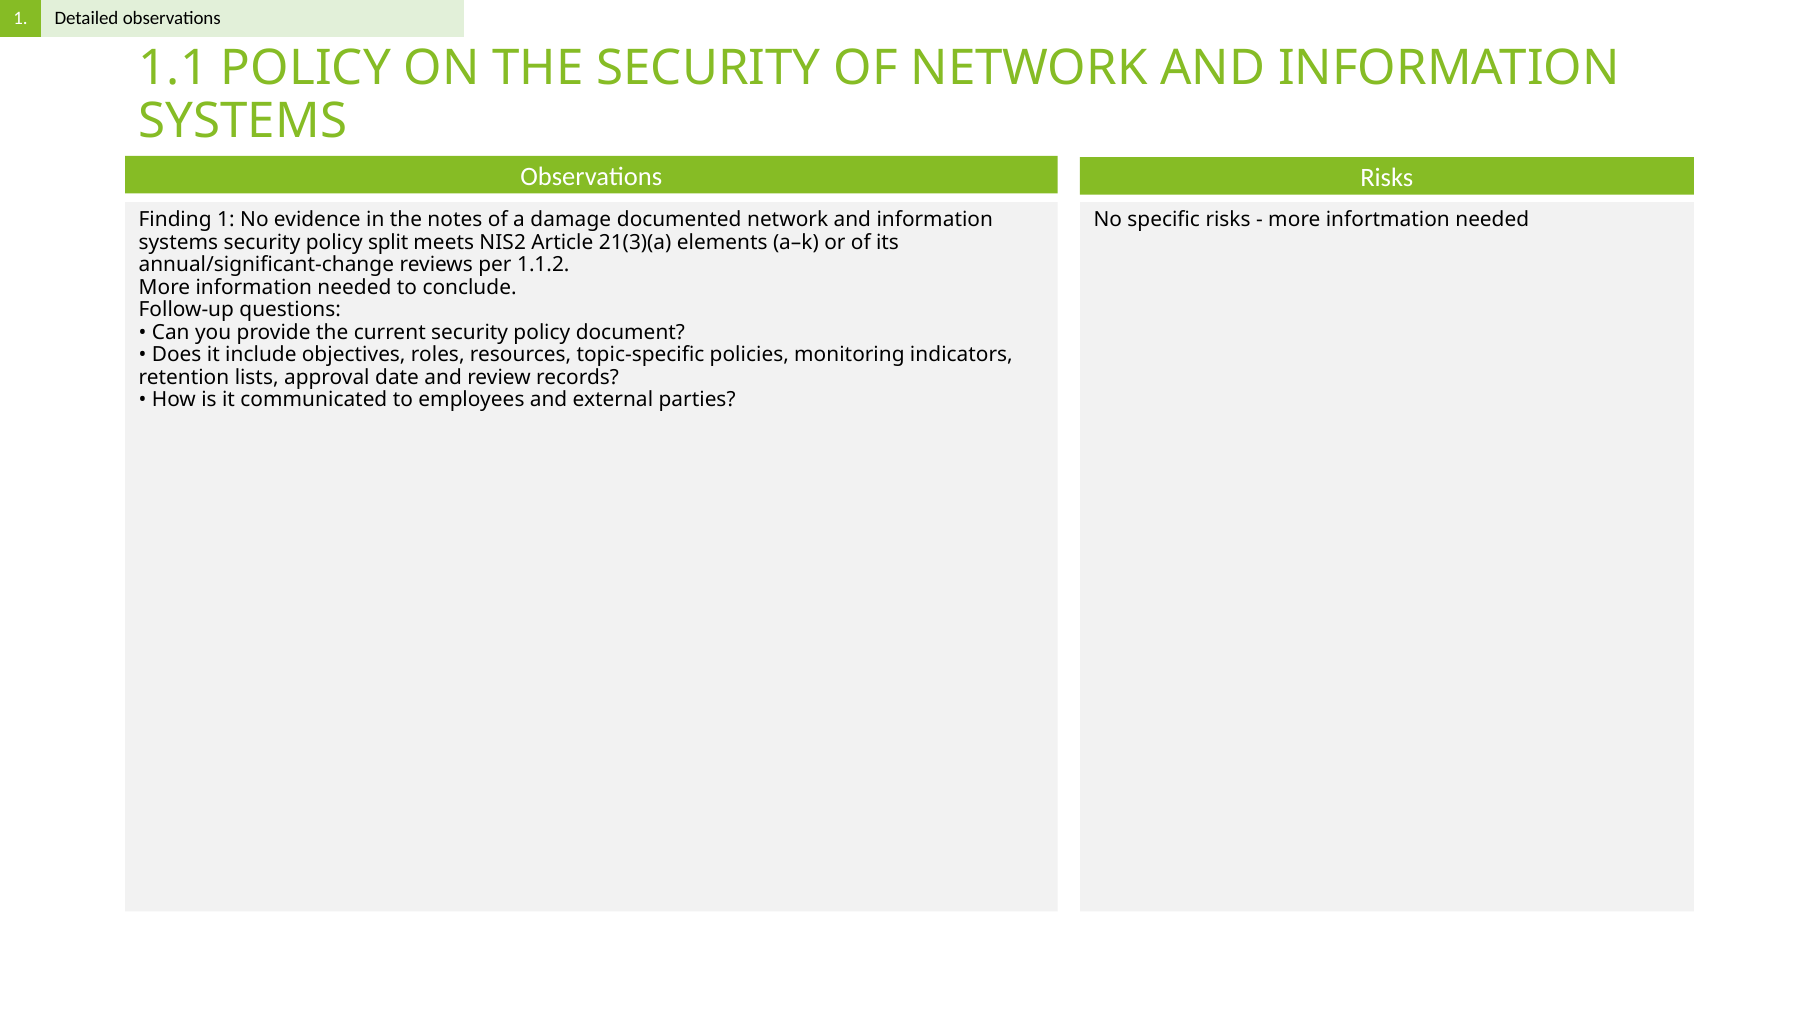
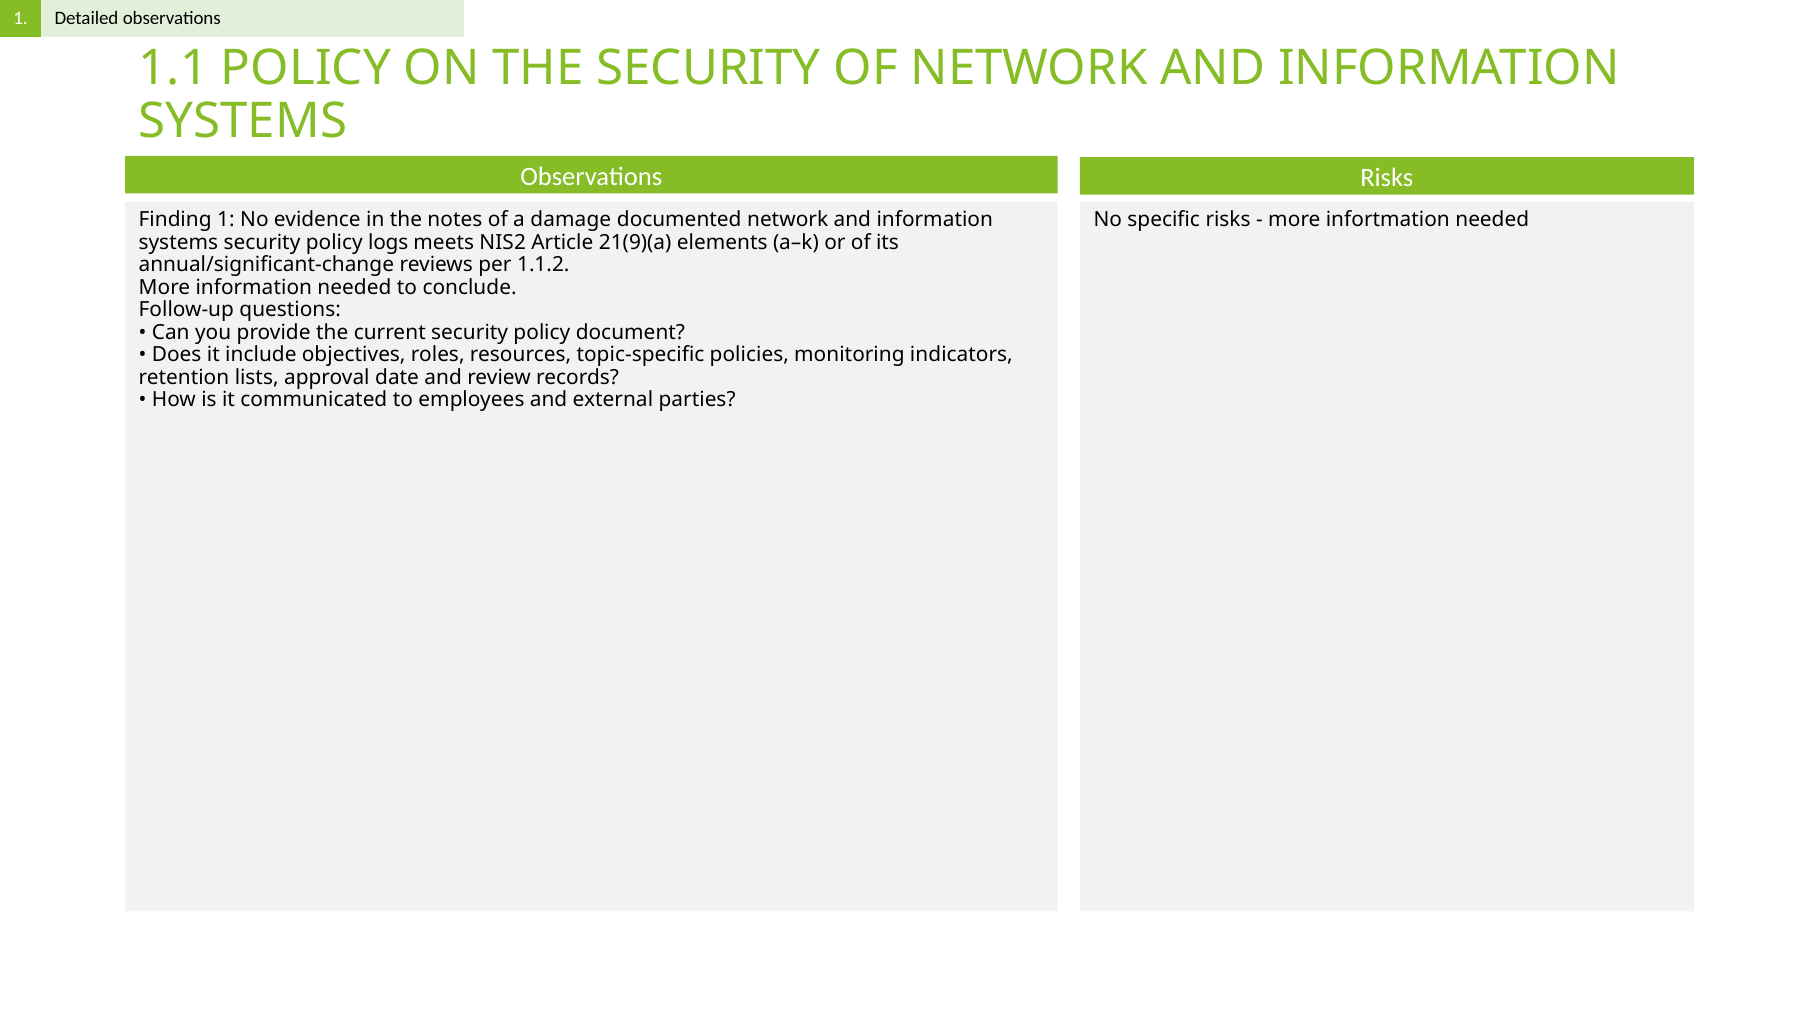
split: split -> logs (388, 243)
21(3)(a: 21(3)(a -> 21(9)(a (635, 243)
